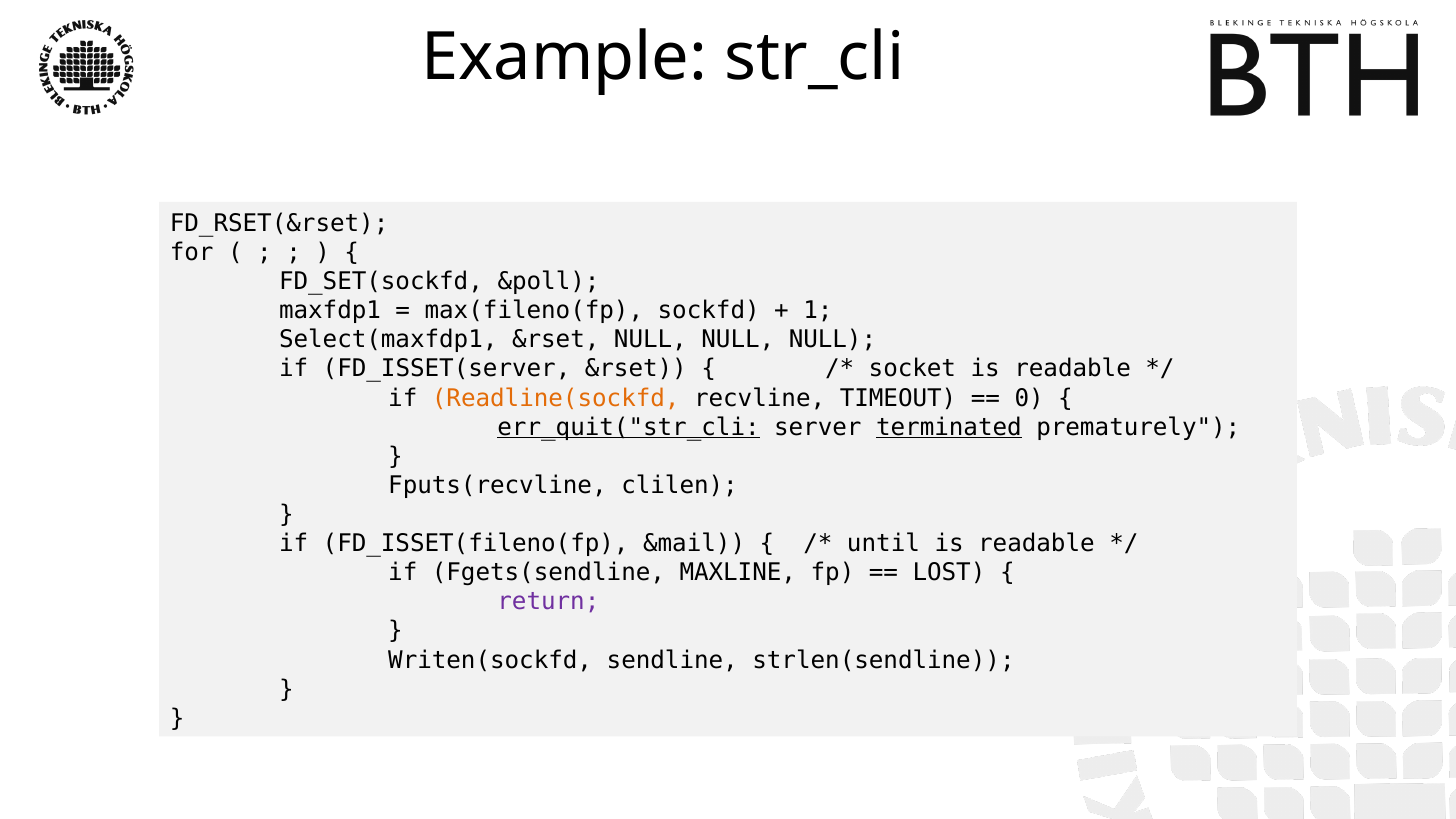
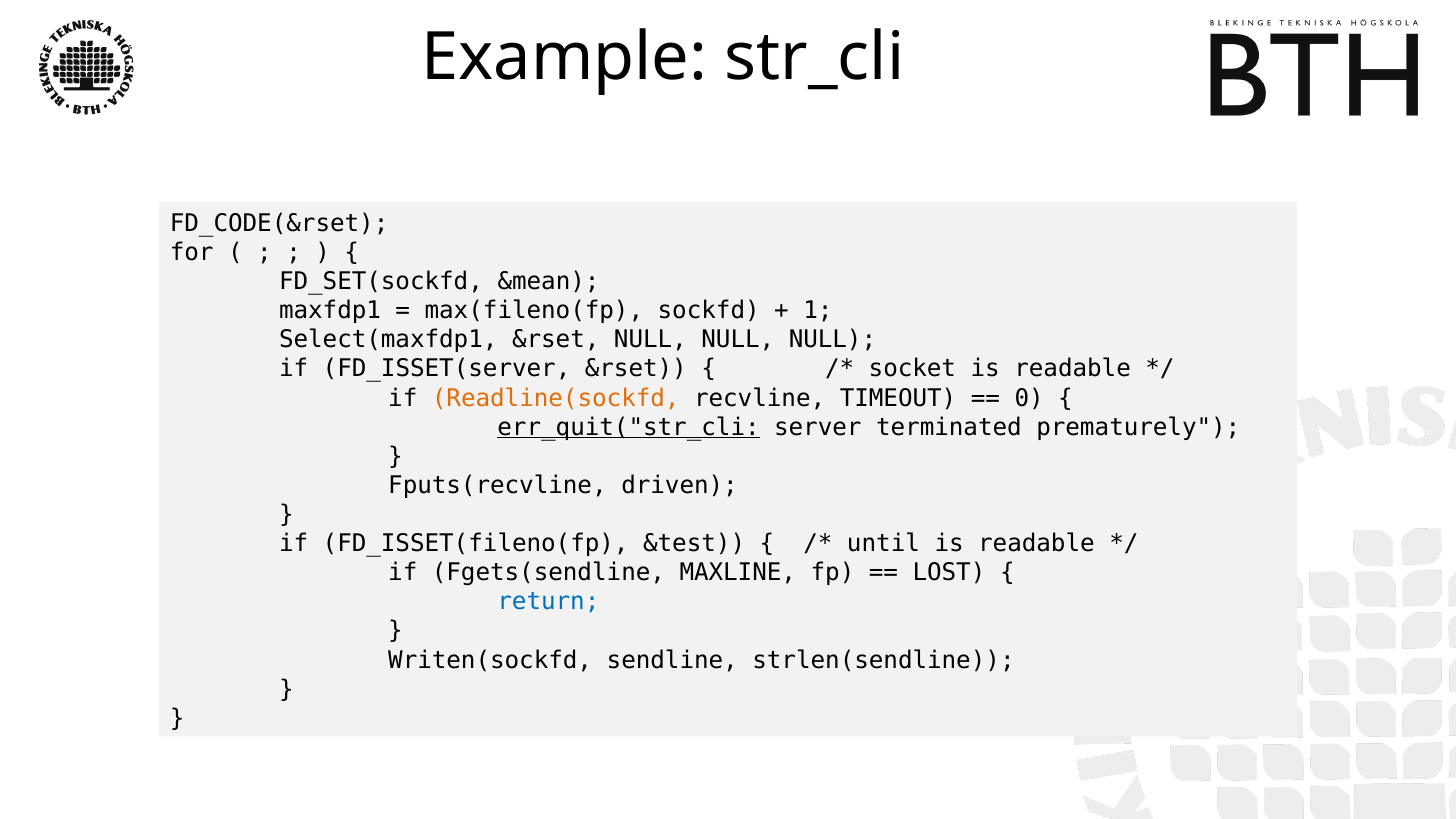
FD_RSET(&rset: FD_RSET(&rset -> FD_CODE(&rset (279, 223)
&poll: &poll -> &mean (548, 282)
terminated underline: present -> none (949, 427)
clilen: clilen -> driven (680, 485)
&mail: &mail -> &test (694, 544)
return colour: purple -> blue (548, 602)
